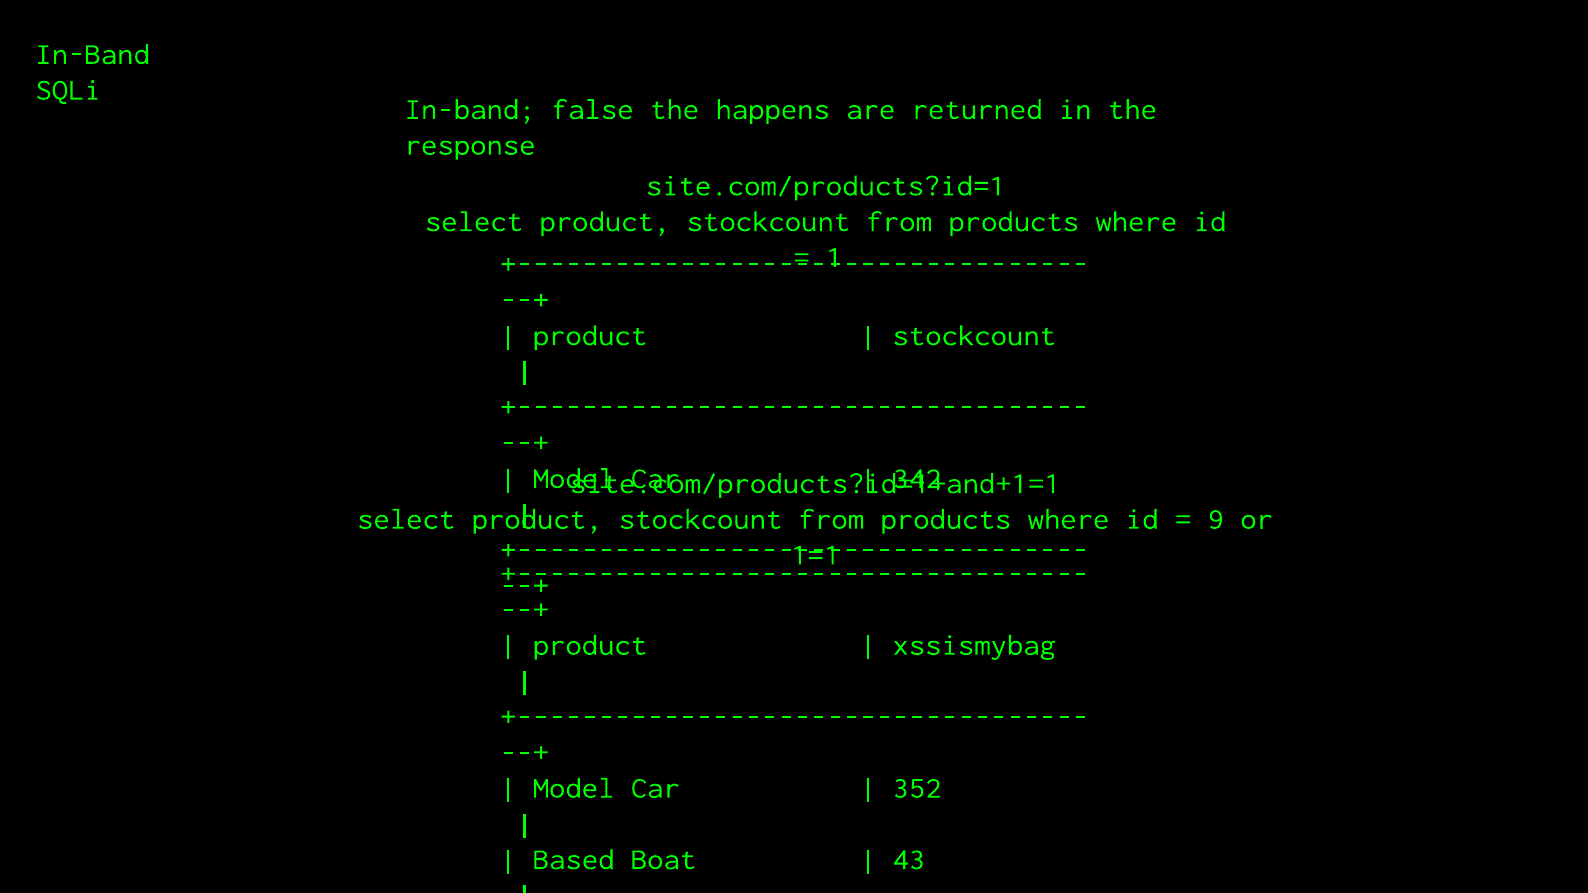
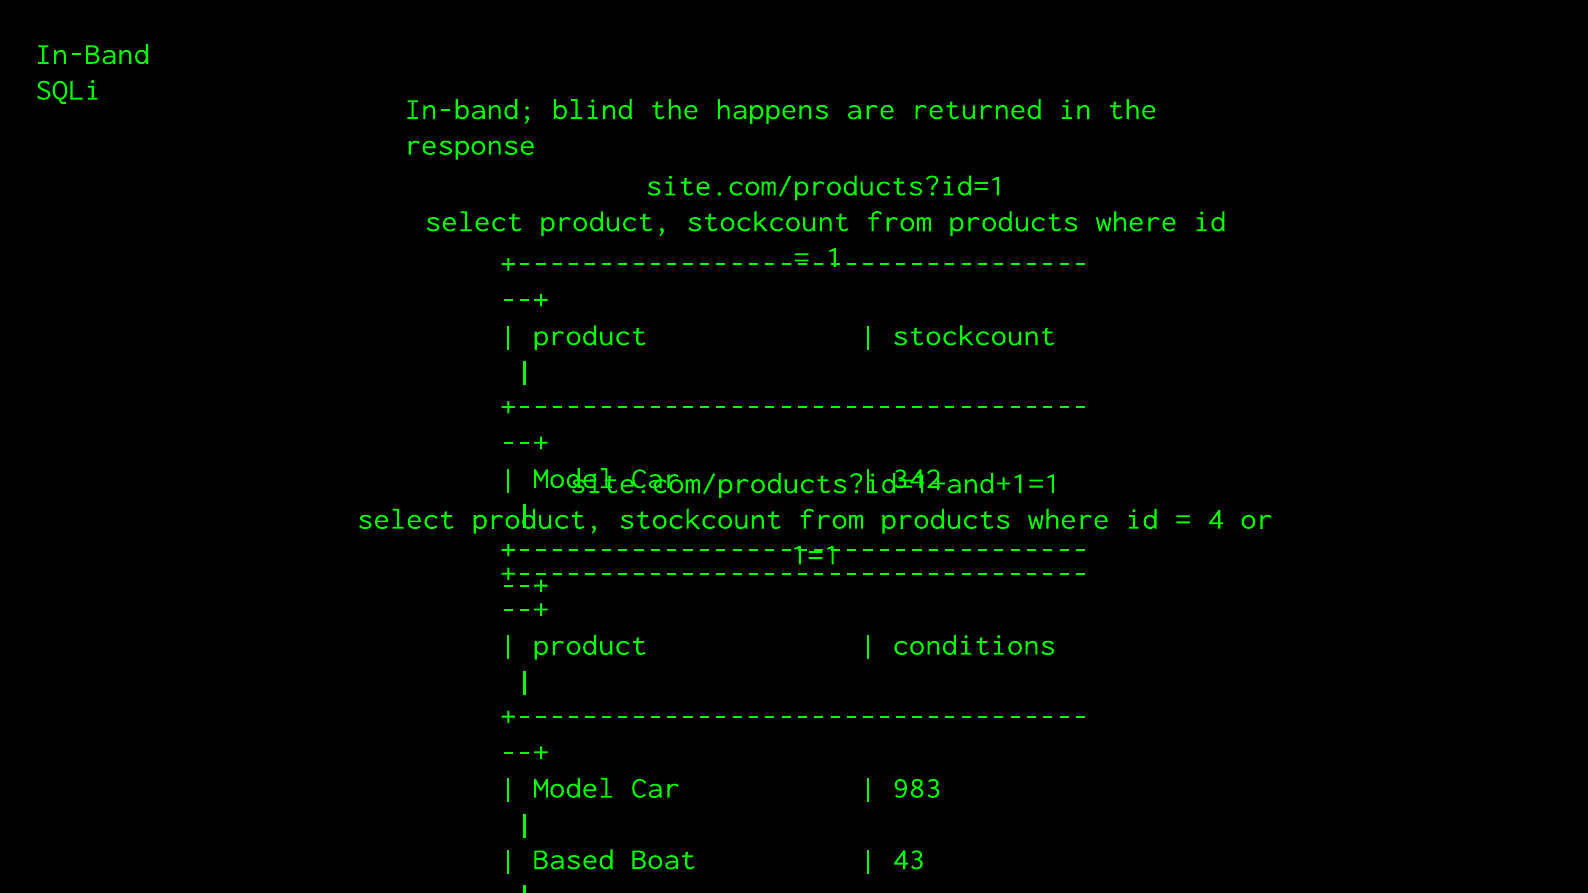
false: false -> blind (593, 109)
9: 9 -> 4 (1216, 519)
xssismybag: xssismybag -> conditions (974, 645)
352: 352 -> 983 (917, 788)
